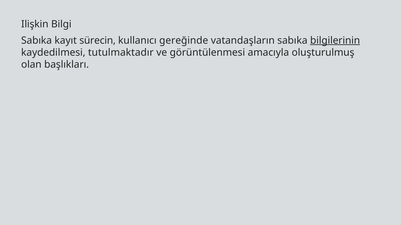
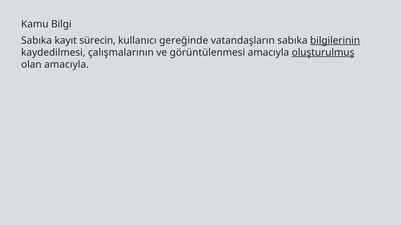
Ilişkin: Ilişkin -> Kamu (35, 24)
tutulmaktadır: tutulmaktadır -> çalışmalarının (121, 53)
oluşturulmuş underline: none -> present (323, 53)
olan başlıkları: başlıkları -> amacıyla (67, 65)
